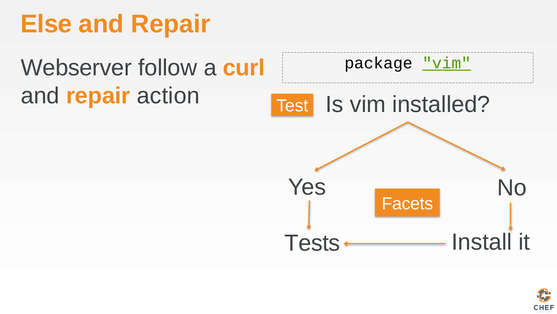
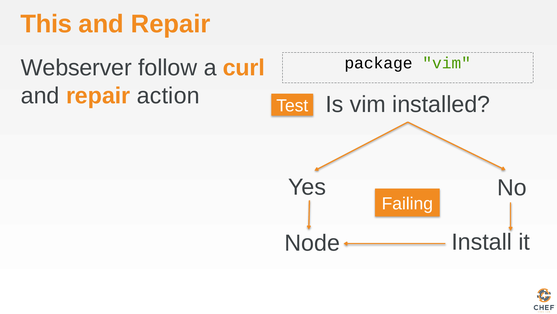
Else: Else -> This (46, 24)
vim underline: present -> none (447, 63)
Facets: Facets -> Failing (407, 203)
Tests: Tests -> Node (312, 242)
